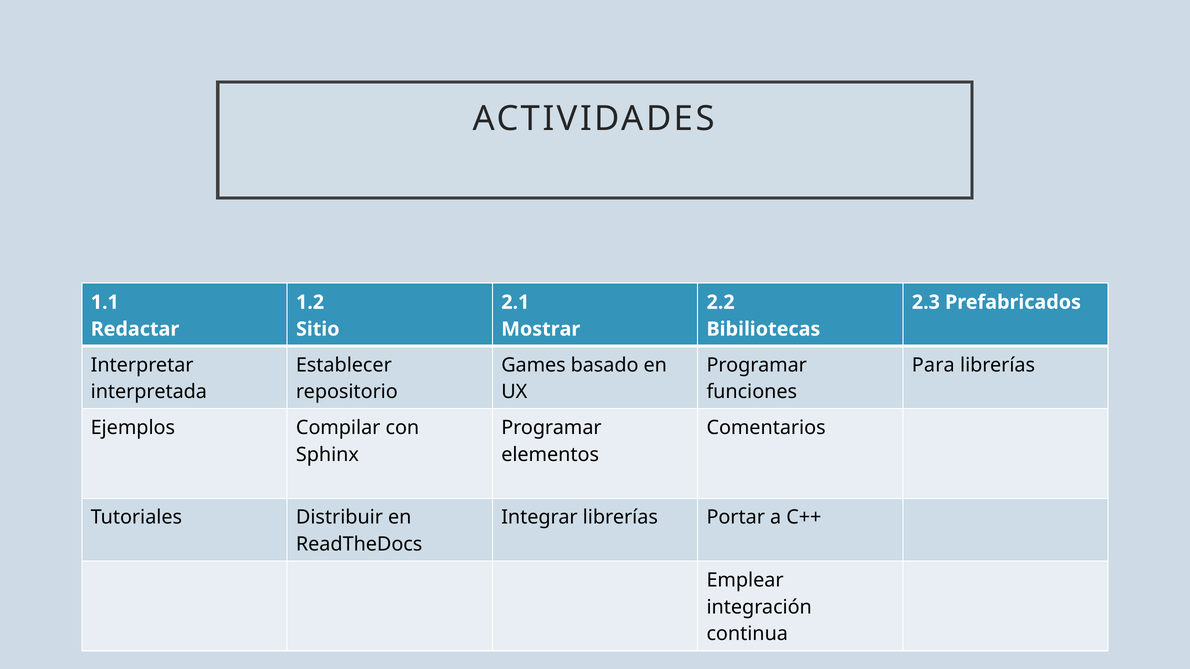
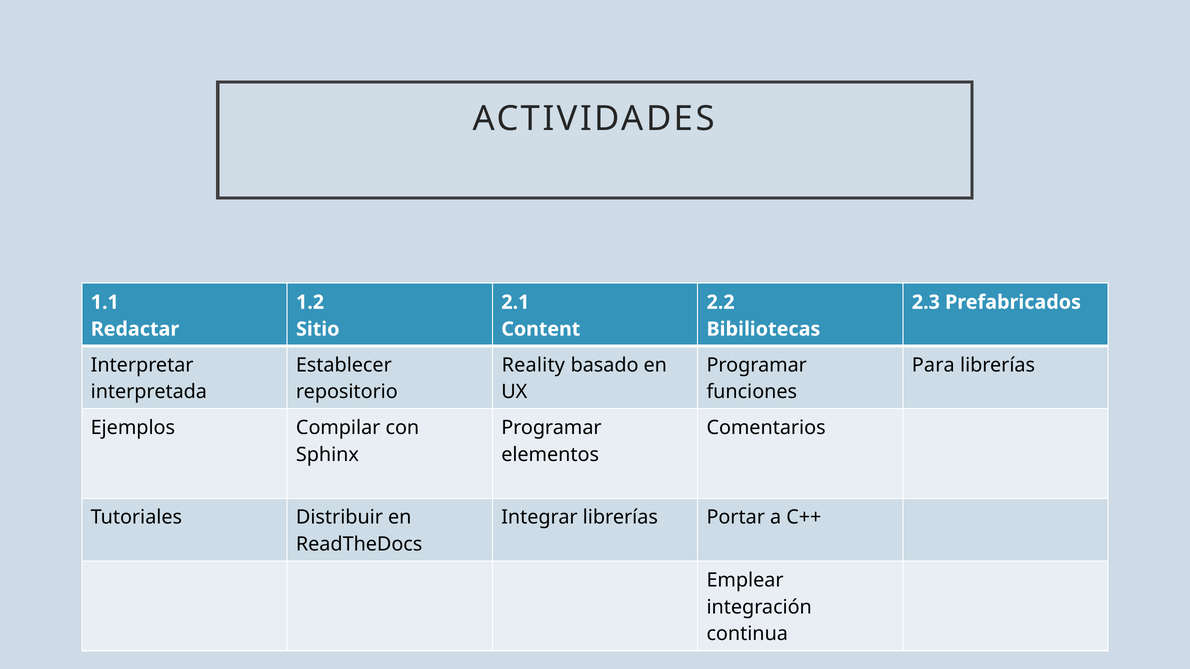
Mostrar: Mostrar -> Content (541, 329)
Games: Games -> Reality (533, 365)
